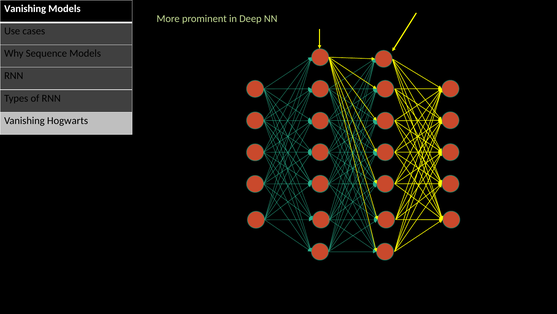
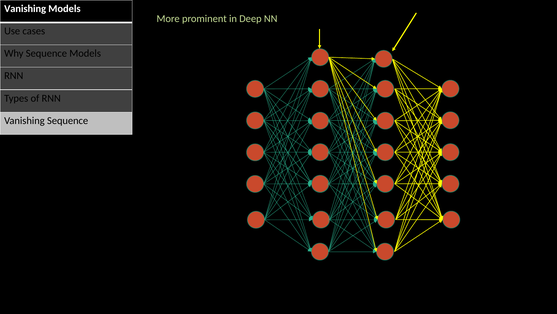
Vanishing Hogwarts: Hogwarts -> Sequence (68, 120)
